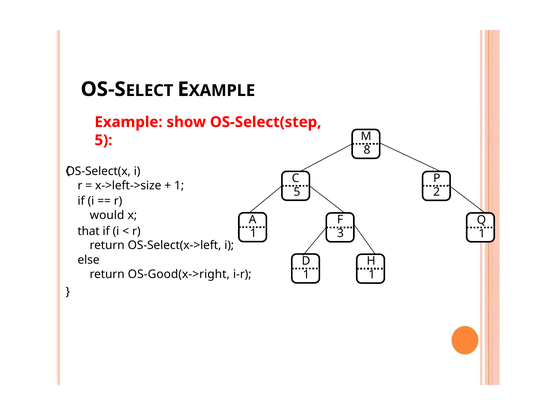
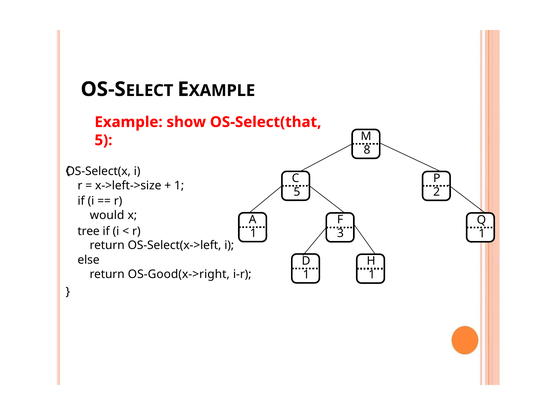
OS-Select(step: OS-Select(step -> OS-Select(that (266, 122)
that: that -> tree (89, 231)
